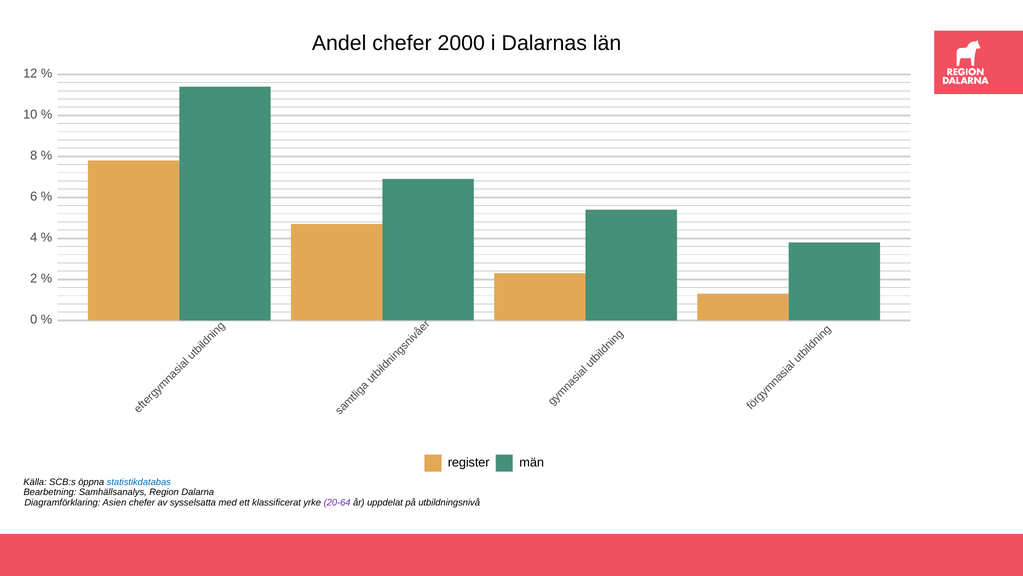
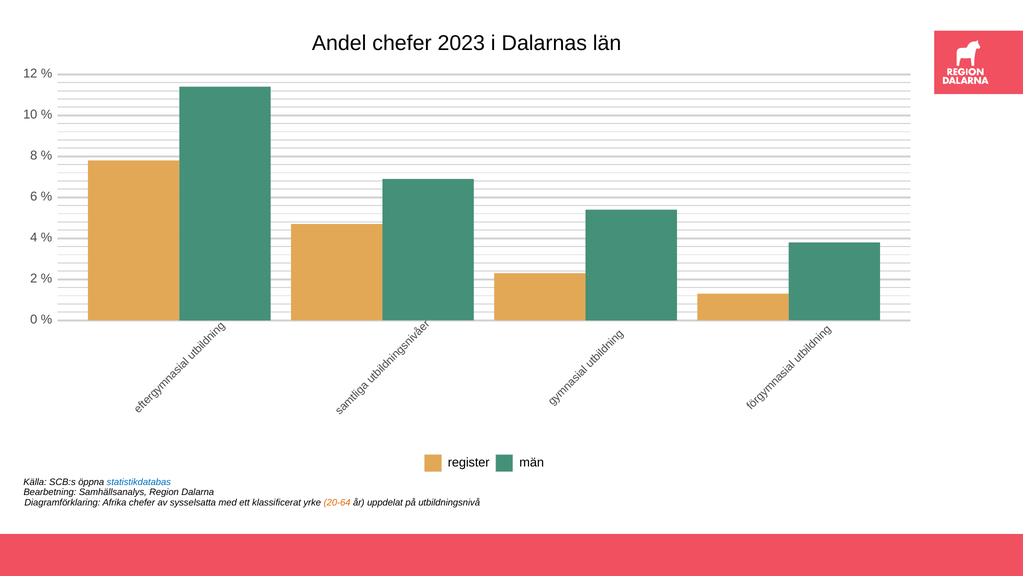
2000: 2000 -> 2023 (461, 43)
Asien: Asien -> Afrika (115, 502)
20-64 colour: purple -> orange (337, 502)
